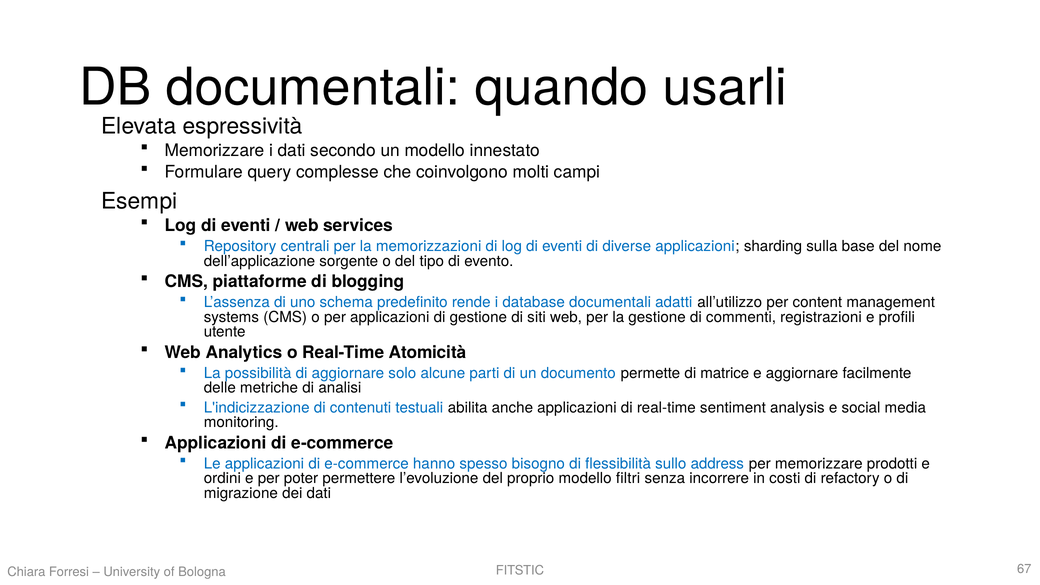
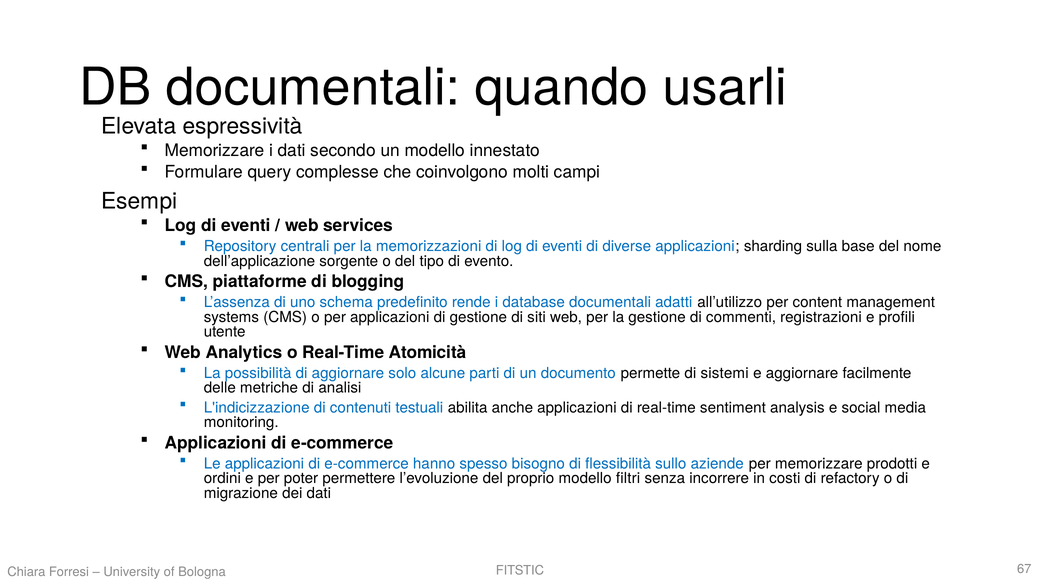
matrice: matrice -> sistemi (725, 373)
address: address -> aziende (717, 464)
